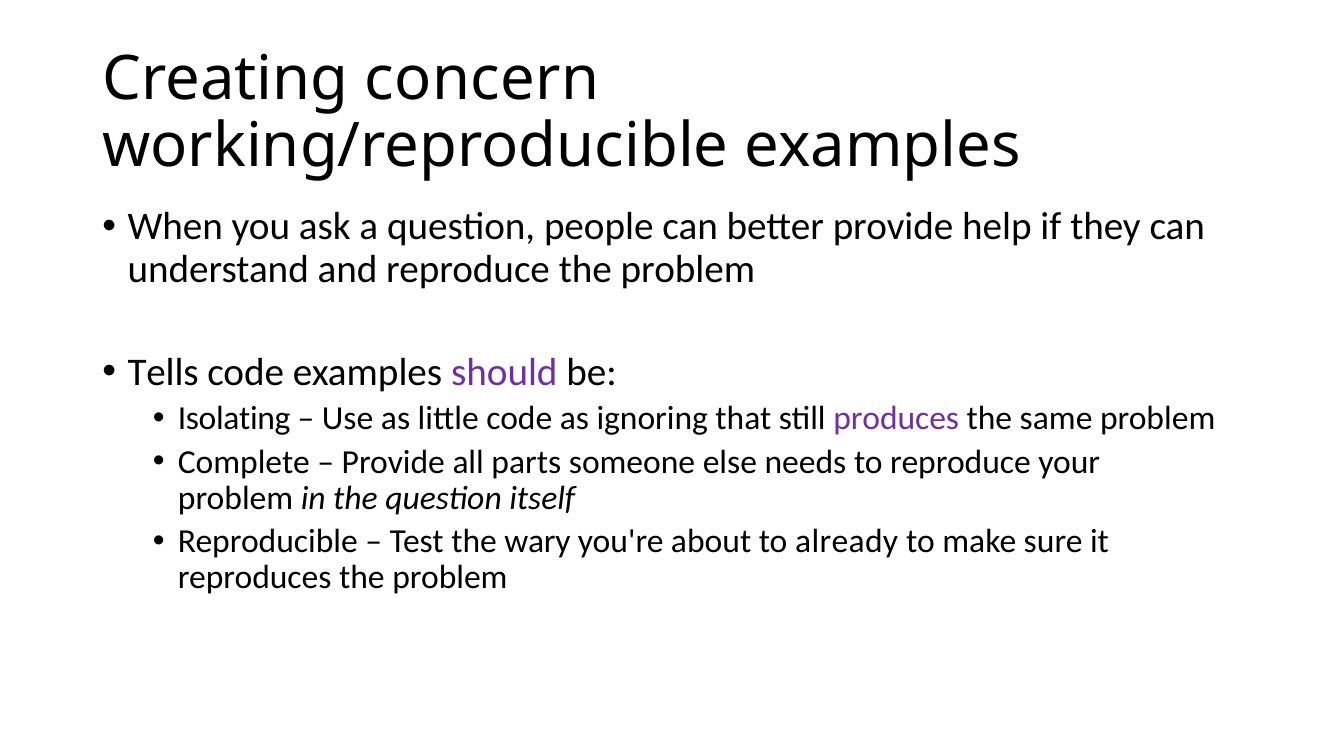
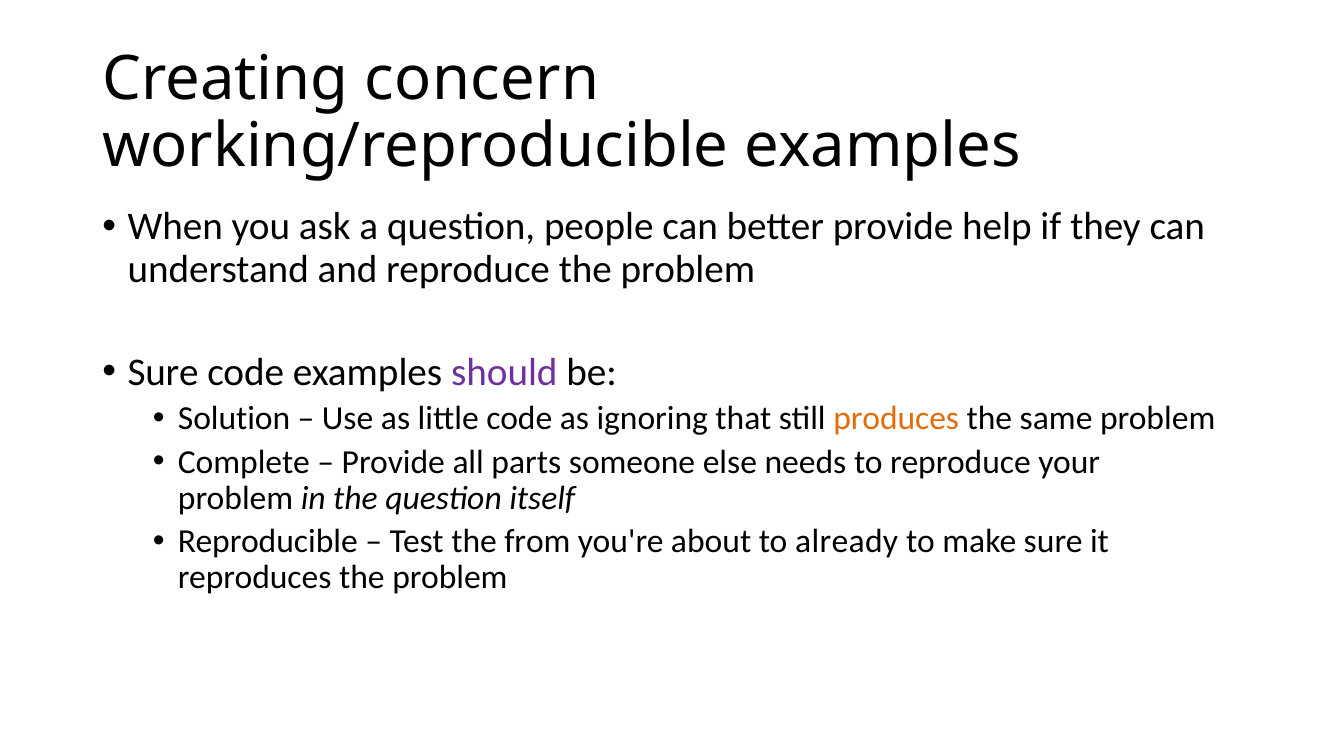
Tells: Tells -> Sure (163, 373)
Isolating: Isolating -> Solution (234, 419)
produces colour: purple -> orange (896, 419)
wary: wary -> from (537, 542)
